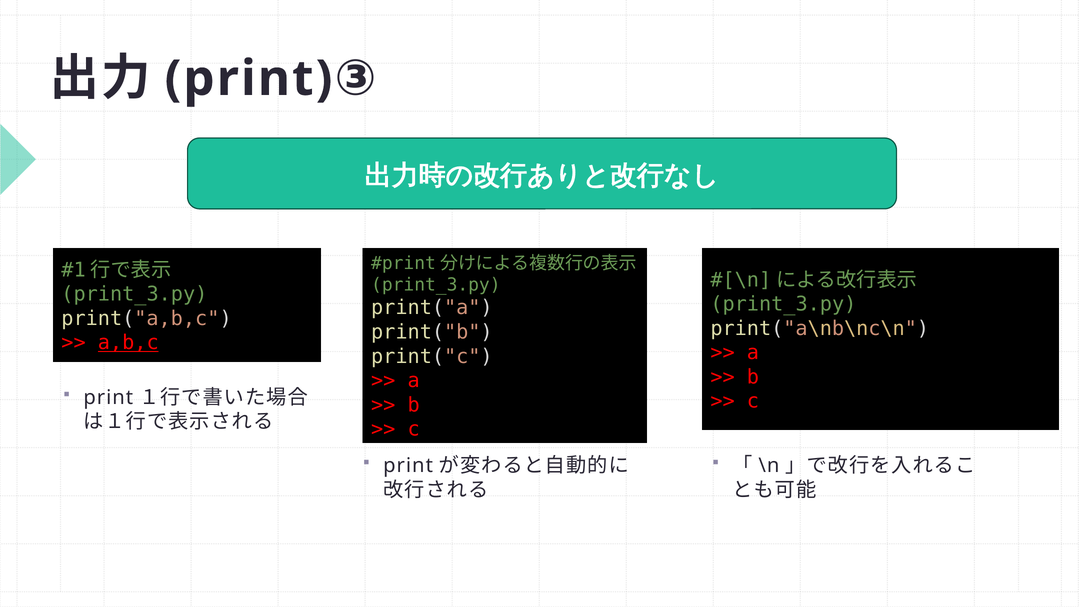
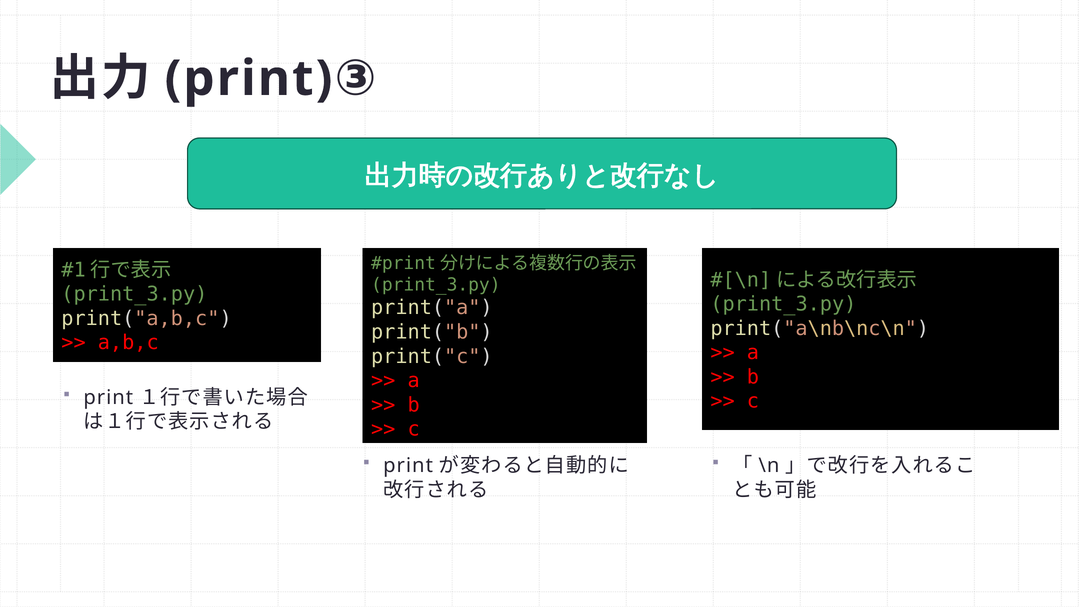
a,b,c underline: present -> none (128, 343)
